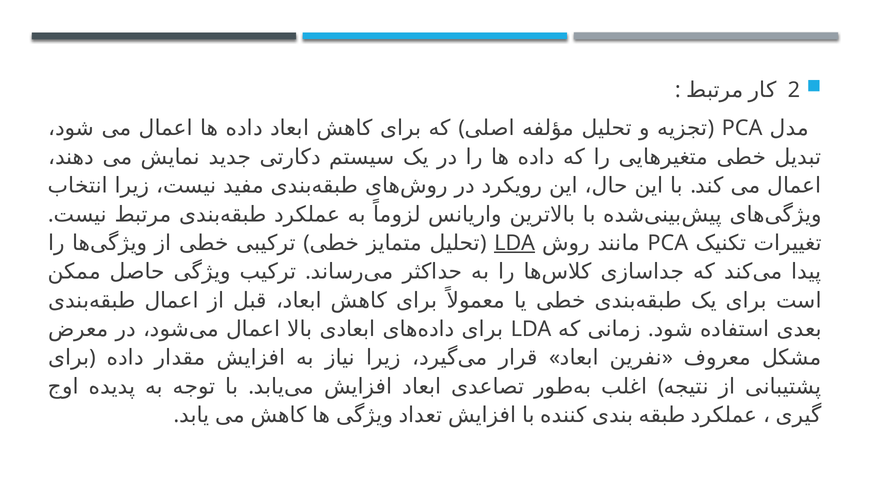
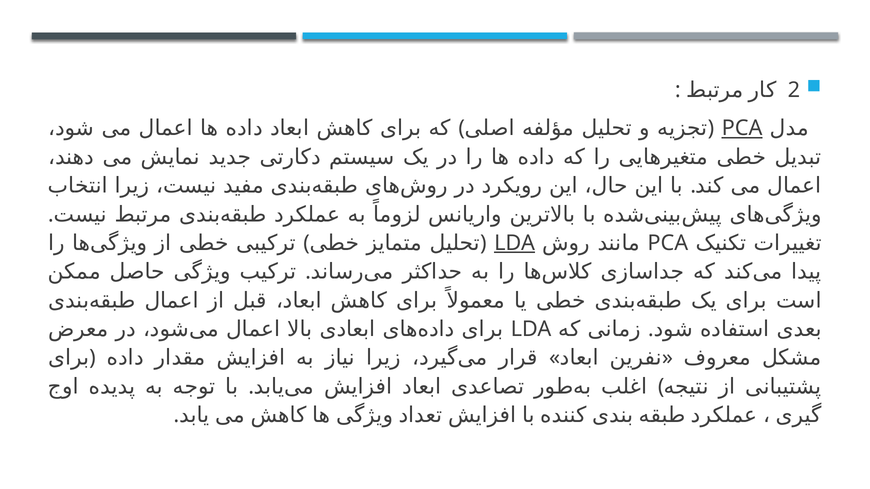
PCA underline: none -> present (742, 128)
